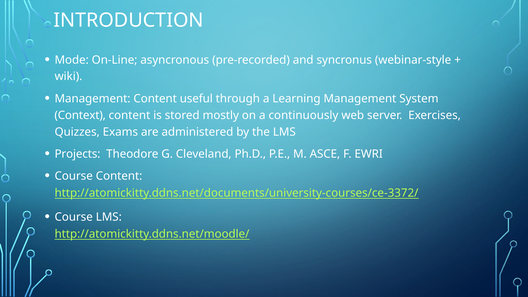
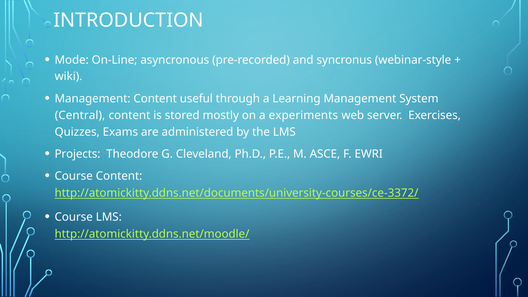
Context: Context -> Central (80, 115)
continuously: continuously -> experiments (303, 115)
